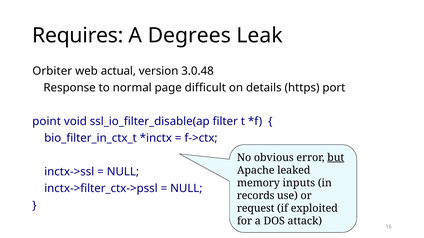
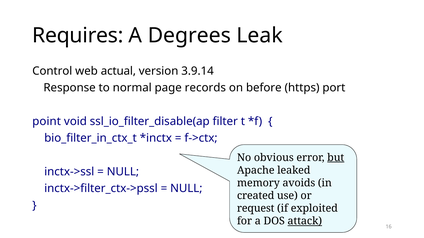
Orbiter: Orbiter -> Control (52, 71)
3.0.48: 3.0.48 -> 3.9.14 (198, 71)
difficult: difficult -> records (205, 88)
details: details -> before (264, 88)
inputs: inputs -> avoids (299, 183)
records: records -> created (256, 196)
attack underline: none -> present (305, 221)
